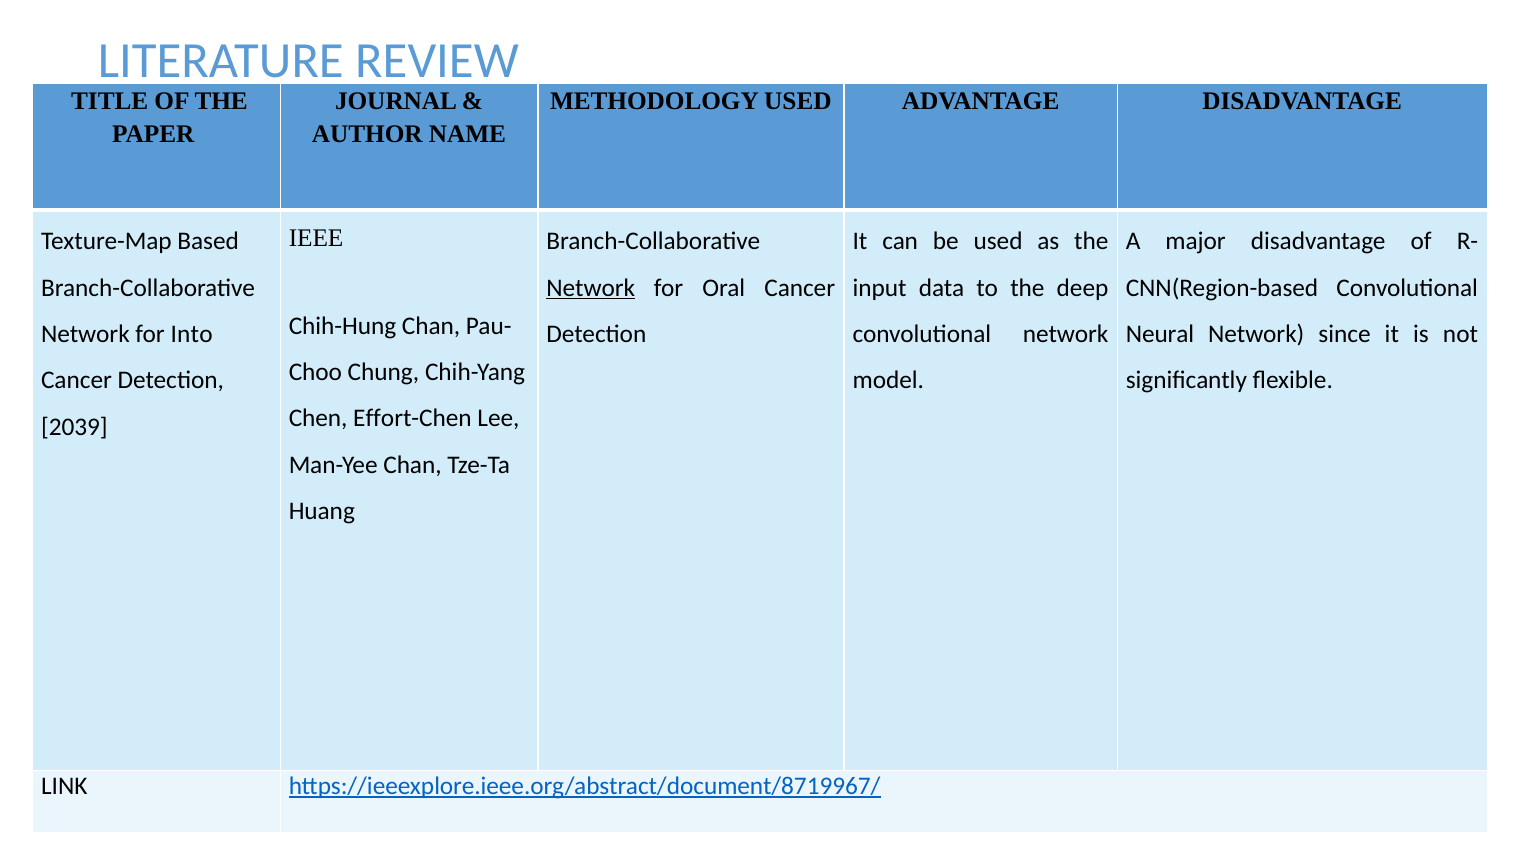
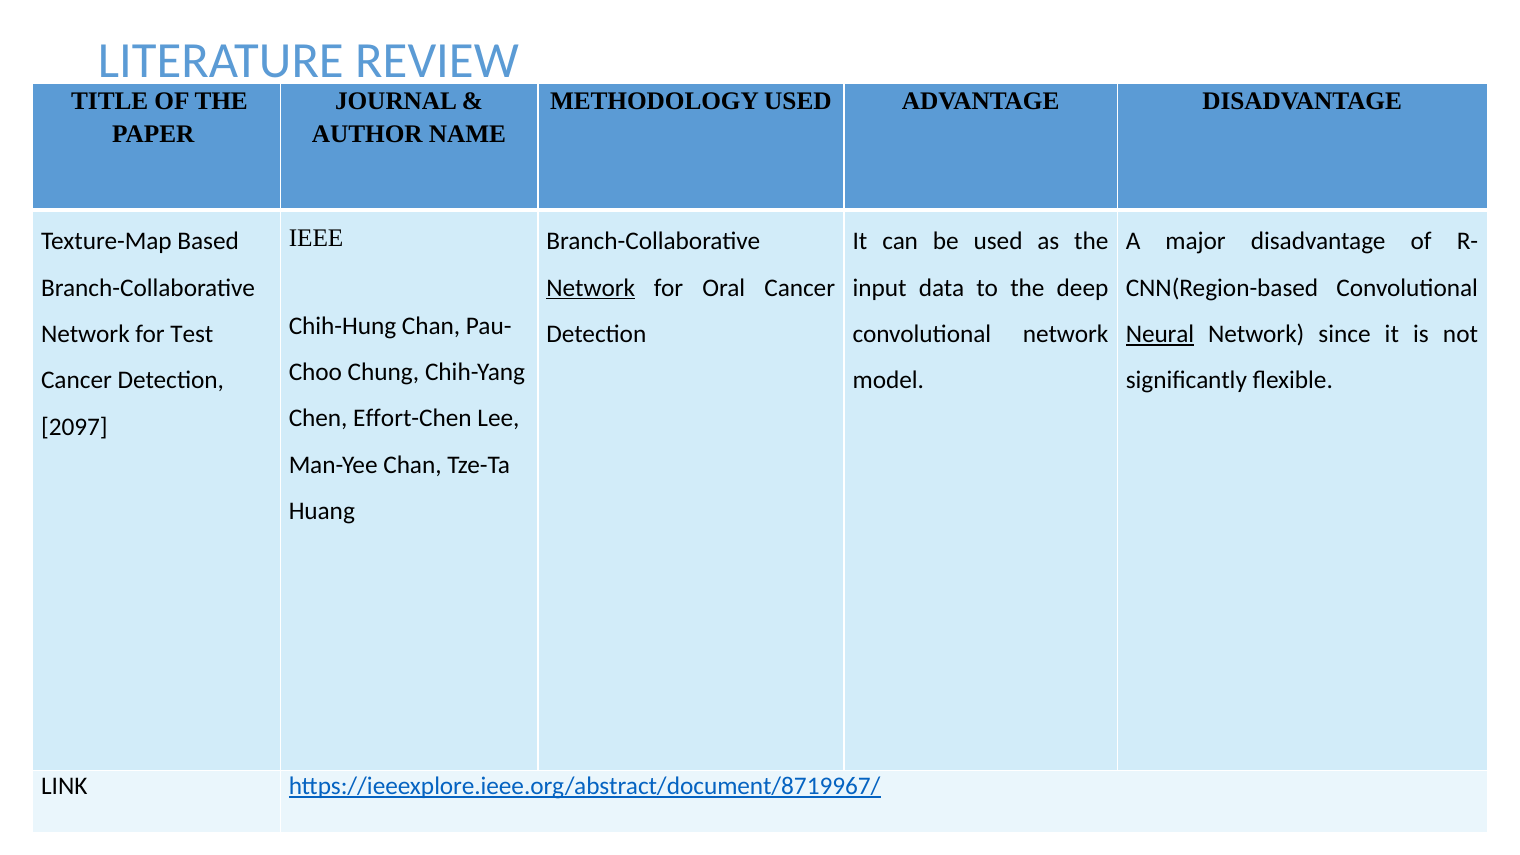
Into: Into -> Test (192, 334)
Neural underline: none -> present (1160, 334)
2039: 2039 -> 2097 (74, 427)
